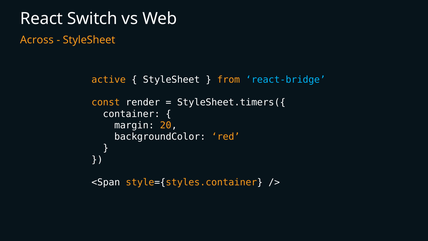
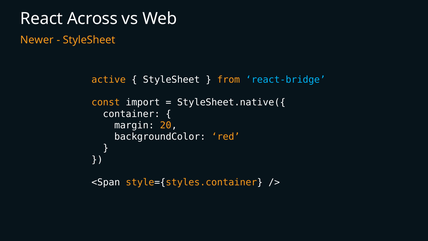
Switch: Switch -> Across (92, 19)
Across: Across -> Newer (37, 40)
render: render -> import (143, 102)
StyleSheet.timers({: StyleSheet.timers({ -> StyleSheet.native({ (231, 102)
